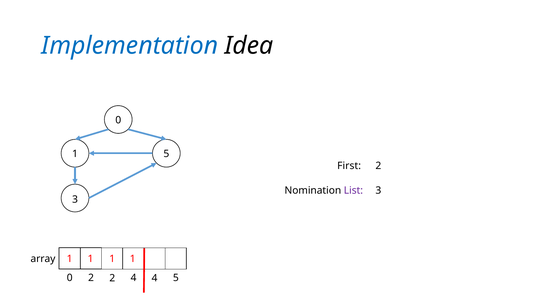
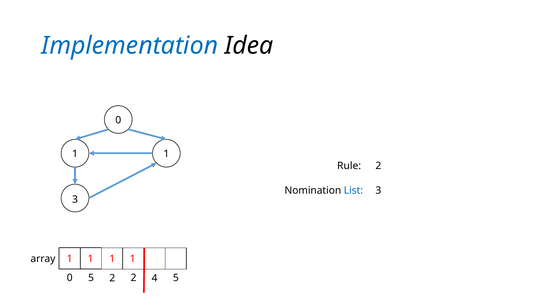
5: 5 -> 1 (166, 154)
First: First -> Rule (349, 166)
List colour: purple -> blue (353, 190)
0 2: 2 -> 5 (91, 278)
2 4: 4 -> 2 (134, 278)
